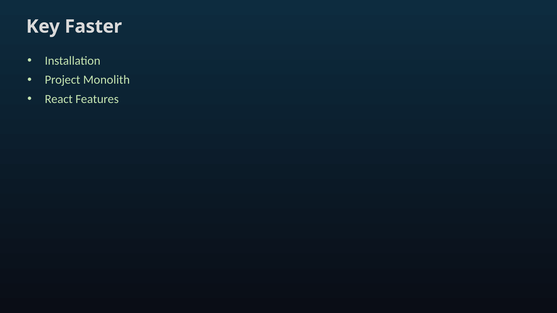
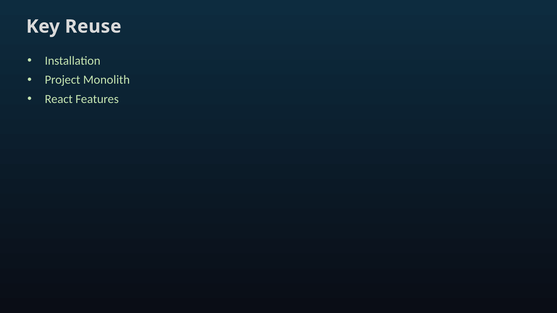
Faster: Faster -> Reuse (93, 27)
